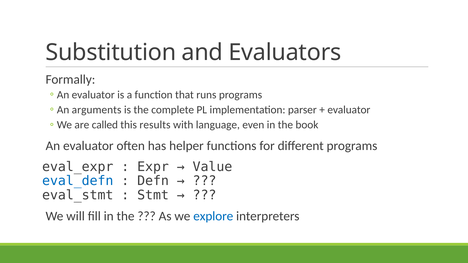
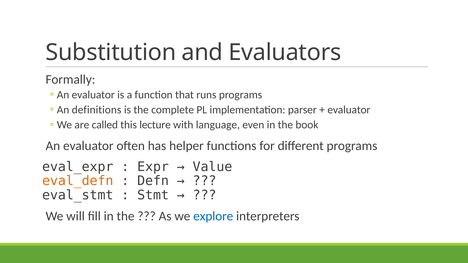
arguments: arguments -> definitions (97, 110)
results: results -> lecture (155, 125)
eval_defn colour: blue -> orange (78, 181)
